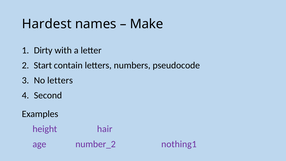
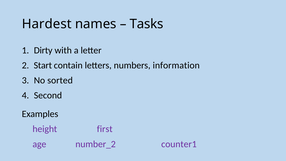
Make: Make -> Tasks (147, 24)
pseudocode: pseudocode -> information (176, 65)
No letters: letters -> sorted (60, 80)
hair: hair -> first (105, 129)
nothing1: nothing1 -> counter1 (179, 144)
